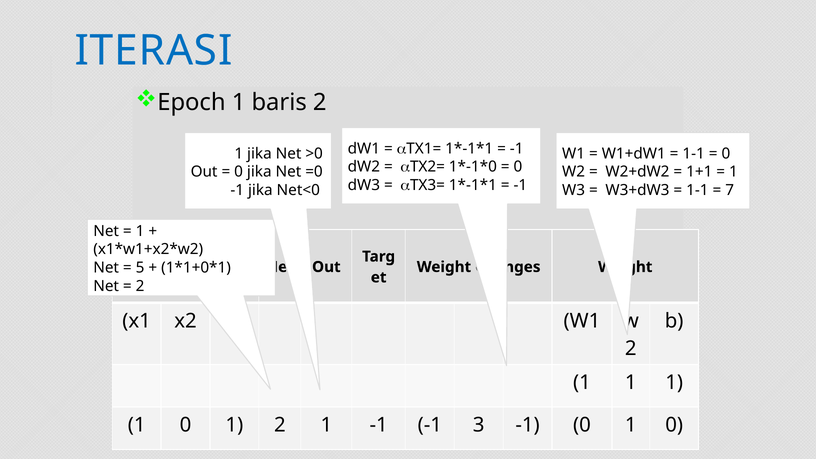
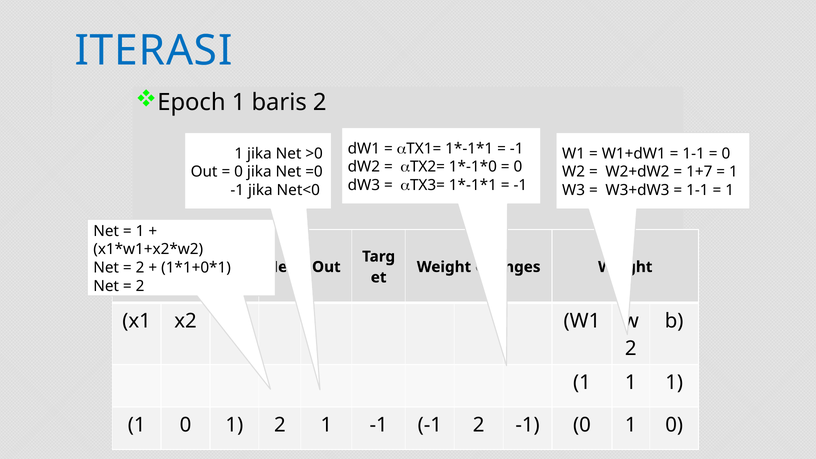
1+1: 1+1 -> 1+7 (699, 172)
7: 7 -> 1 (730, 190)
5: 5 -> 2 (140, 268)
-1 3: 3 -> 2 (479, 425)
